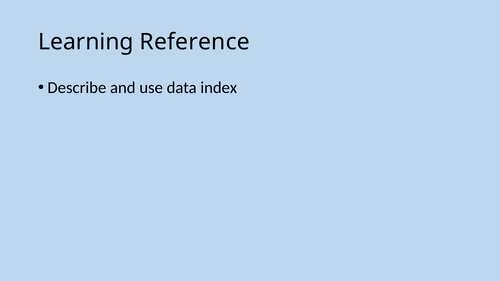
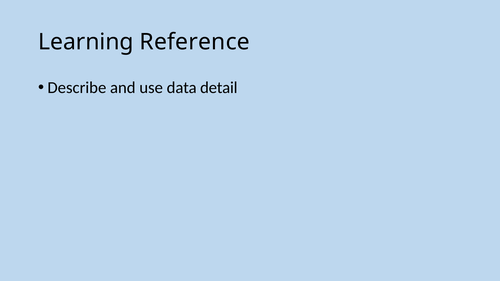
index: index -> detail (219, 88)
